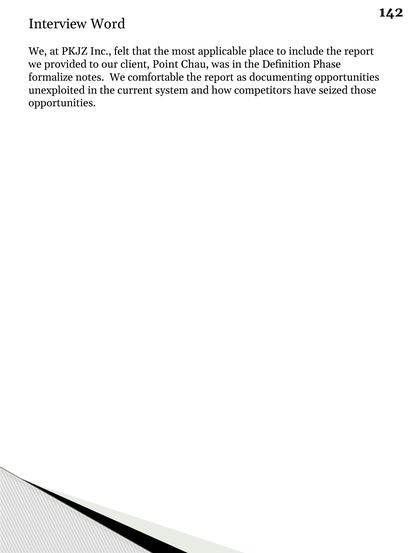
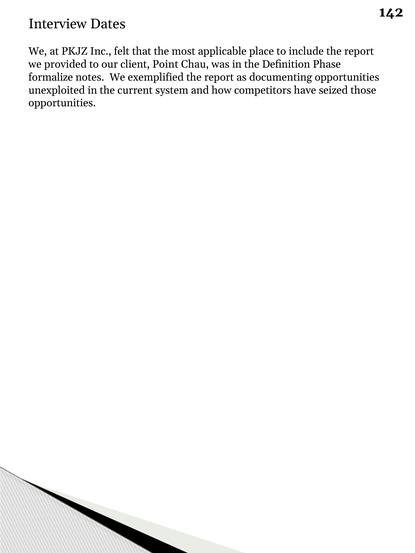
Word: Word -> Dates (108, 24)
comfortable: comfortable -> exemplified (156, 77)
